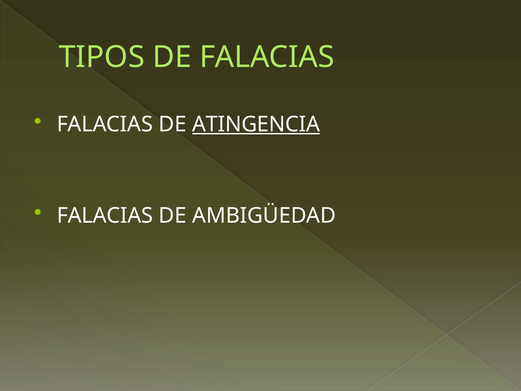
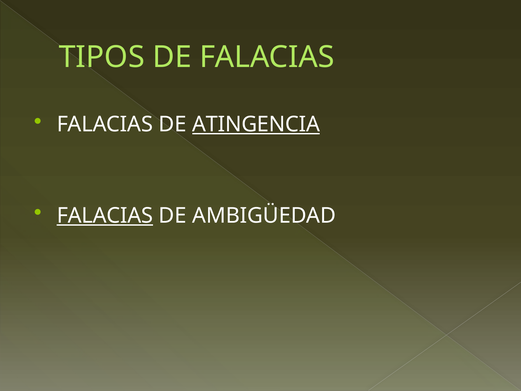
FALACIAS underline: none -> present (105, 216)
